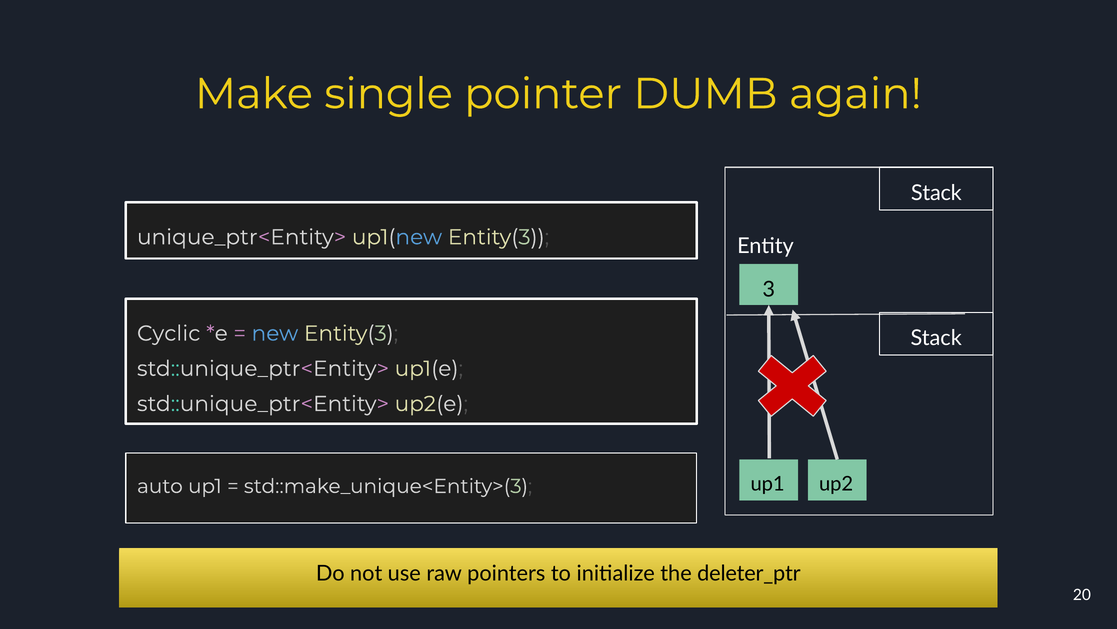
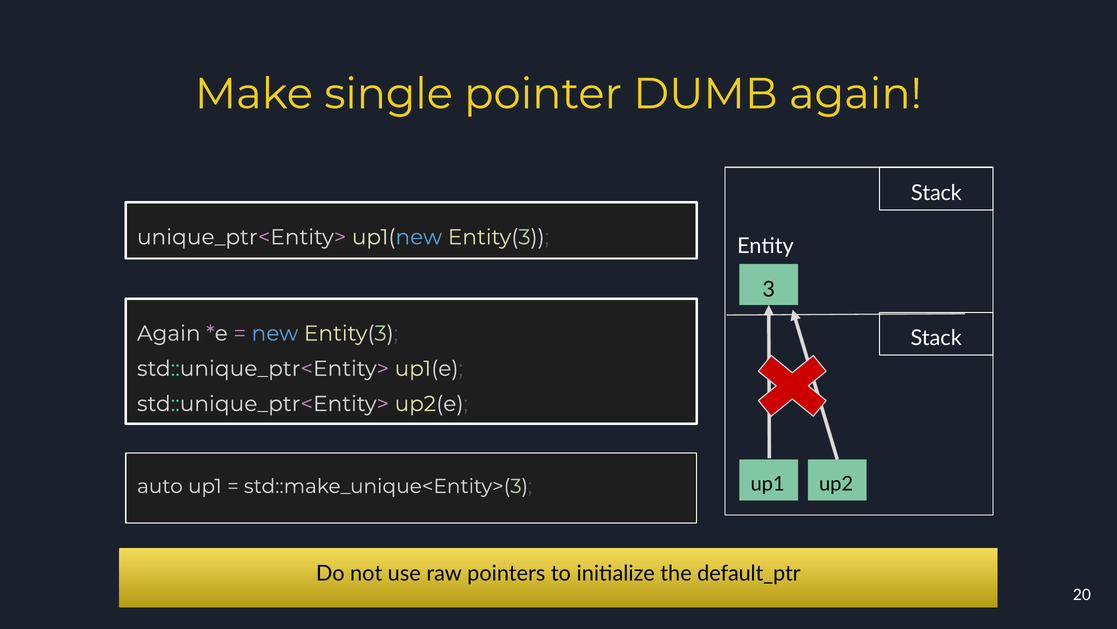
Cyclic: Cyclic -> Again (169, 333)
deleter_ptr: deleter_ptr -> default_ptr (749, 573)
